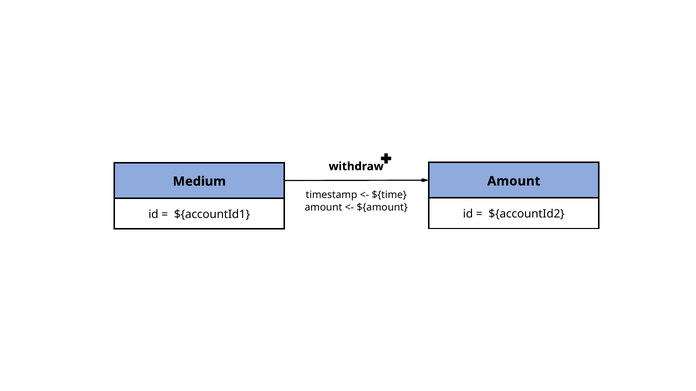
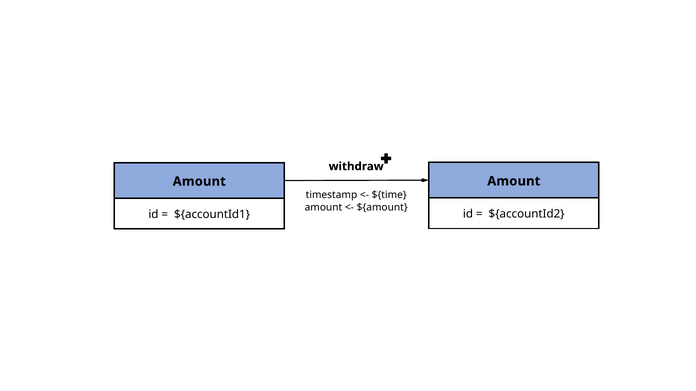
Medium: Medium -> Amount (199, 182)
